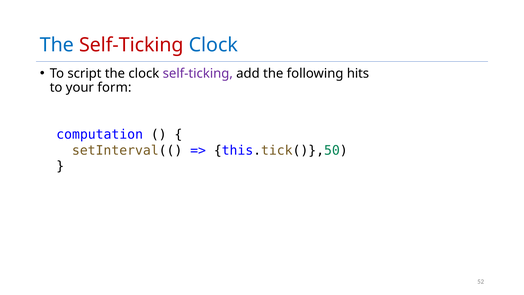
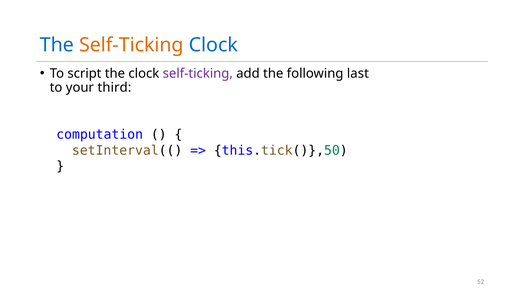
Self-Ticking colour: red -> orange (131, 45)
hits: hits -> last (358, 73)
form: form -> third (114, 88)
